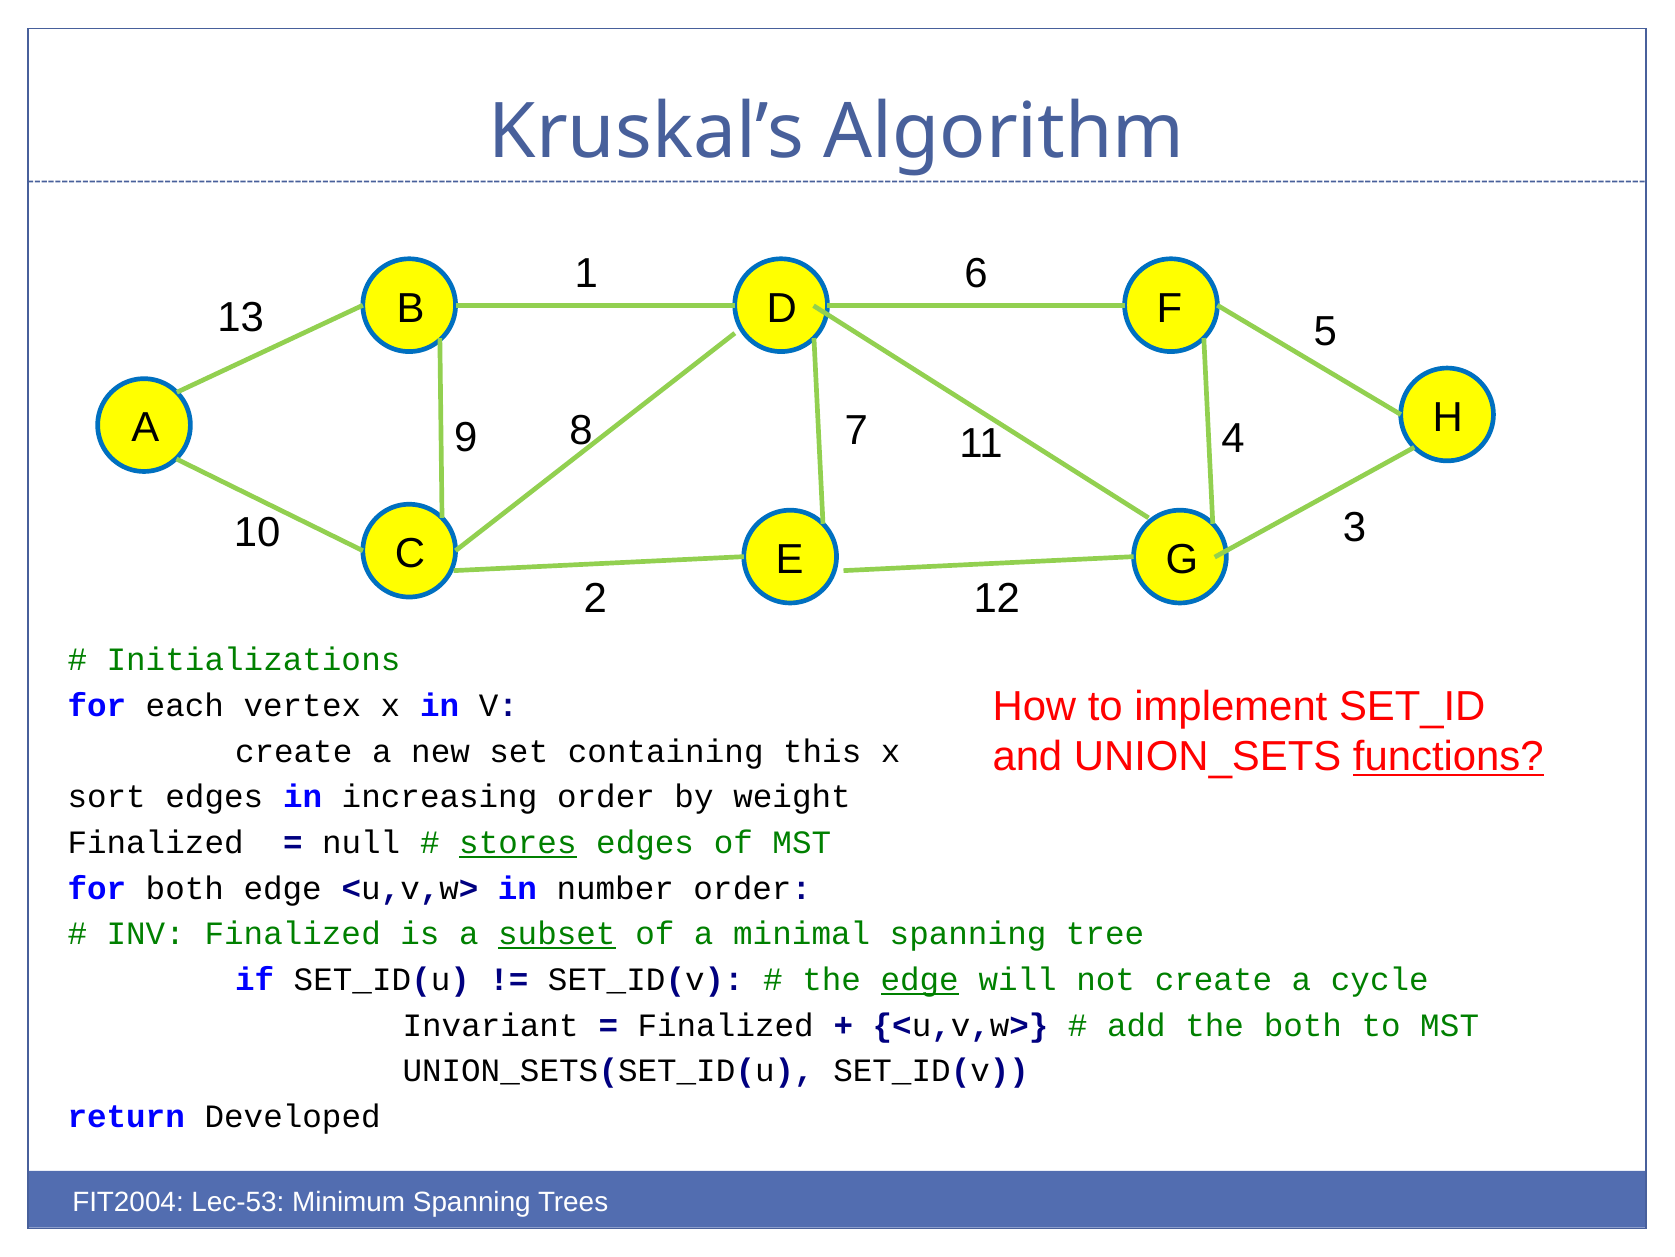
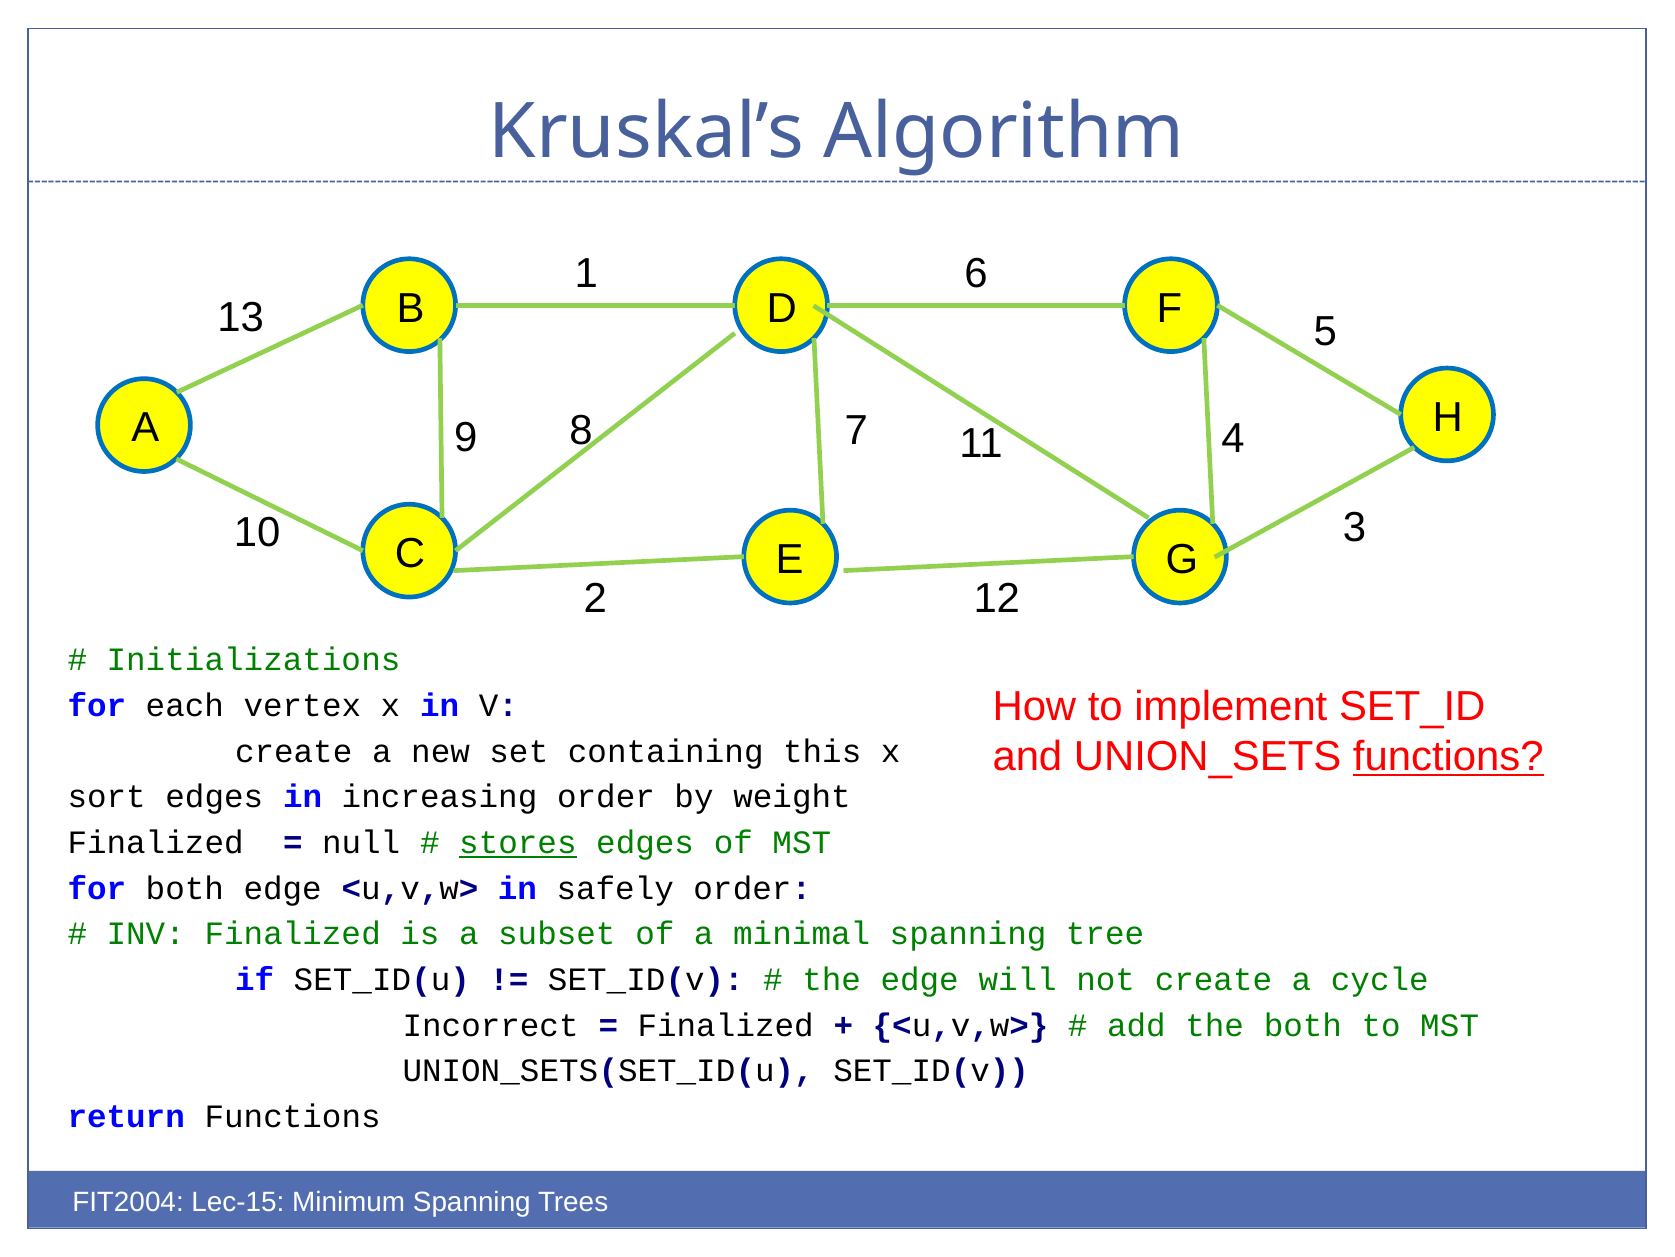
number: number -> safely (615, 888)
subset underline: present -> none (557, 934)
edge underline: present -> none (920, 979)
Invariant: Invariant -> Incorrect (491, 1025)
return Developed: Developed -> Functions (293, 1116)
Lec-53: Lec-53 -> Lec-15 (238, 1201)
